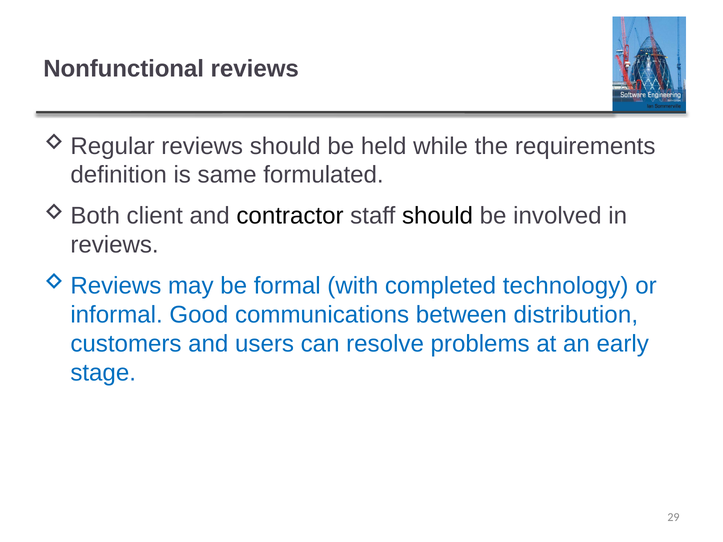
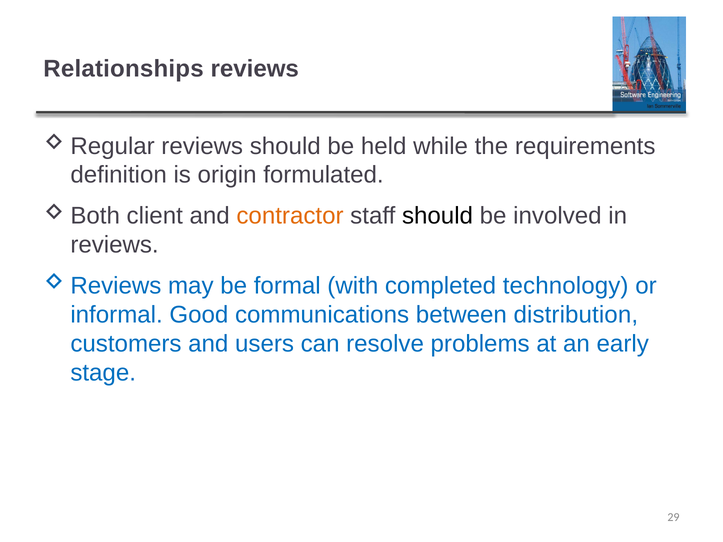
Nonfunctional: Nonfunctional -> Relationships (123, 69)
same: same -> origin (227, 175)
contractor colour: black -> orange (290, 216)
